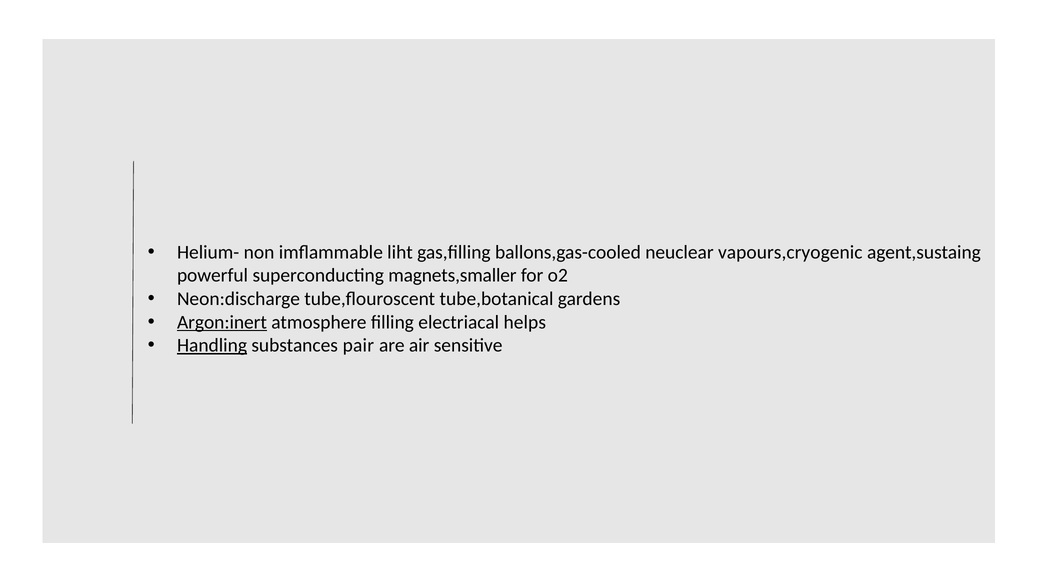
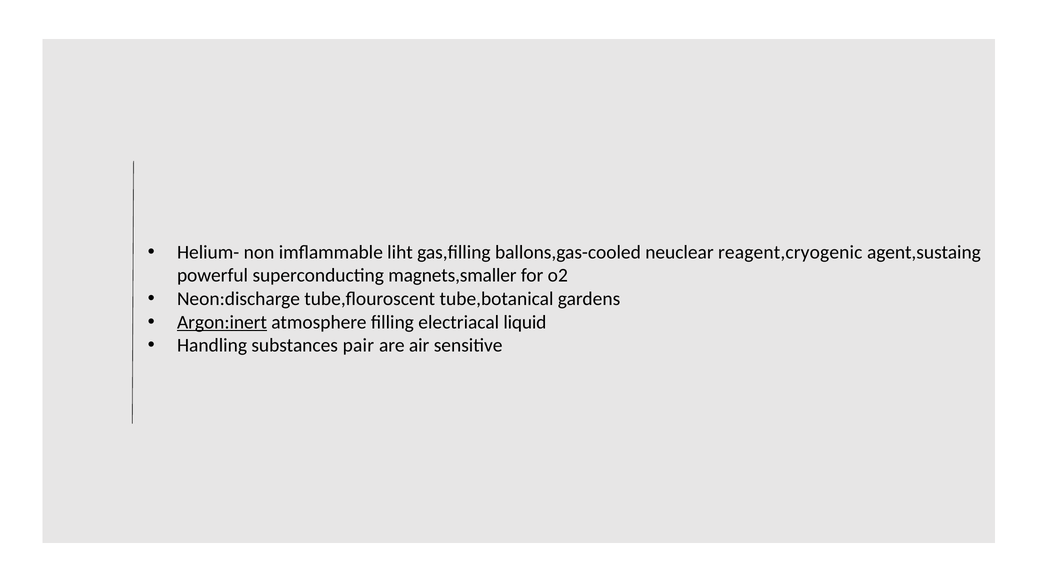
vapours,cryogenic: vapours,cryogenic -> reagent,cryogenic (790, 252)
helps: helps -> liquid (525, 322)
Handling underline: present -> none (212, 346)
